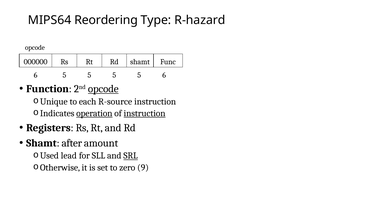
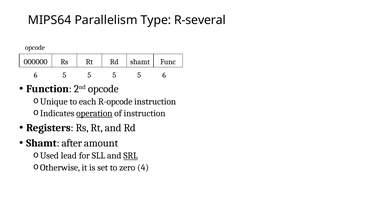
Reordering: Reordering -> Parallelism (106, 20)
R-hazard: R-hazard -> R-several (200, 20)
opcode underline: present -> none (103, 89)
R-source: R-source -> R-opcode (115, 102)
instruction underline: present -> none (145, 114)
9: 9 -> 4 (143, 168)
